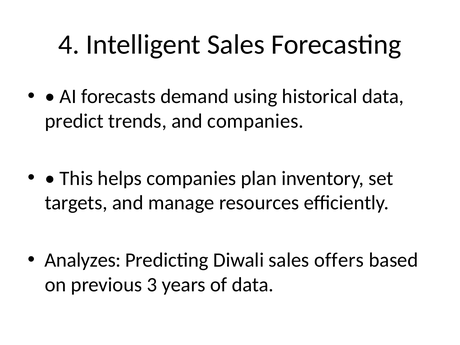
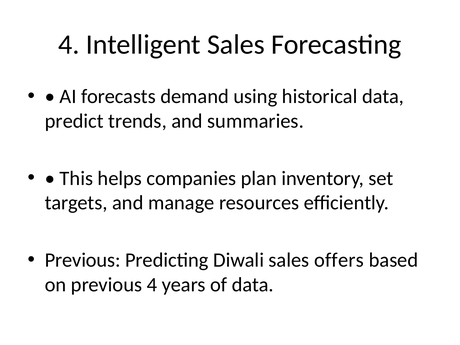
and companies: companies -> summaries (256, 121)
Analyzes: Analyzes -> Previous (83, 260)
previous 3: 3 -> 4 (152, 285)
